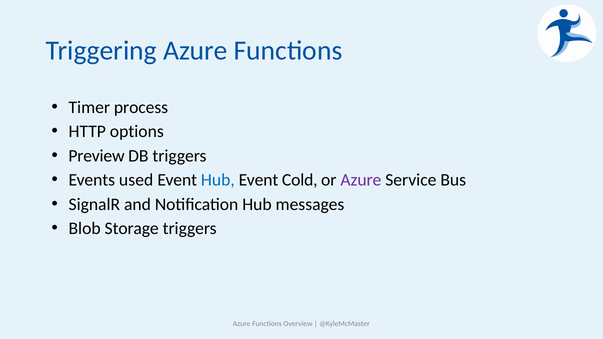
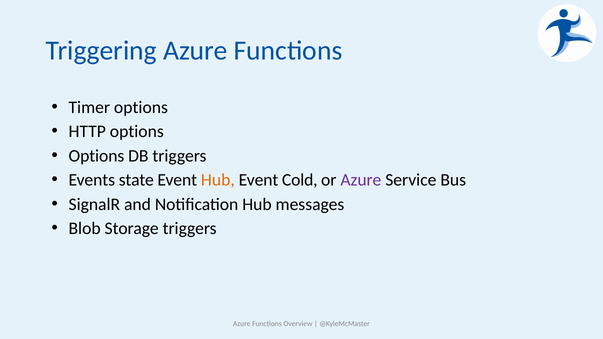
Timer process: process -> options (141, 107)
Preview: Preview -> Options (96, 156)
used: used -> state (136, 180)
Hub colour: blue -> orange (218, 180)
